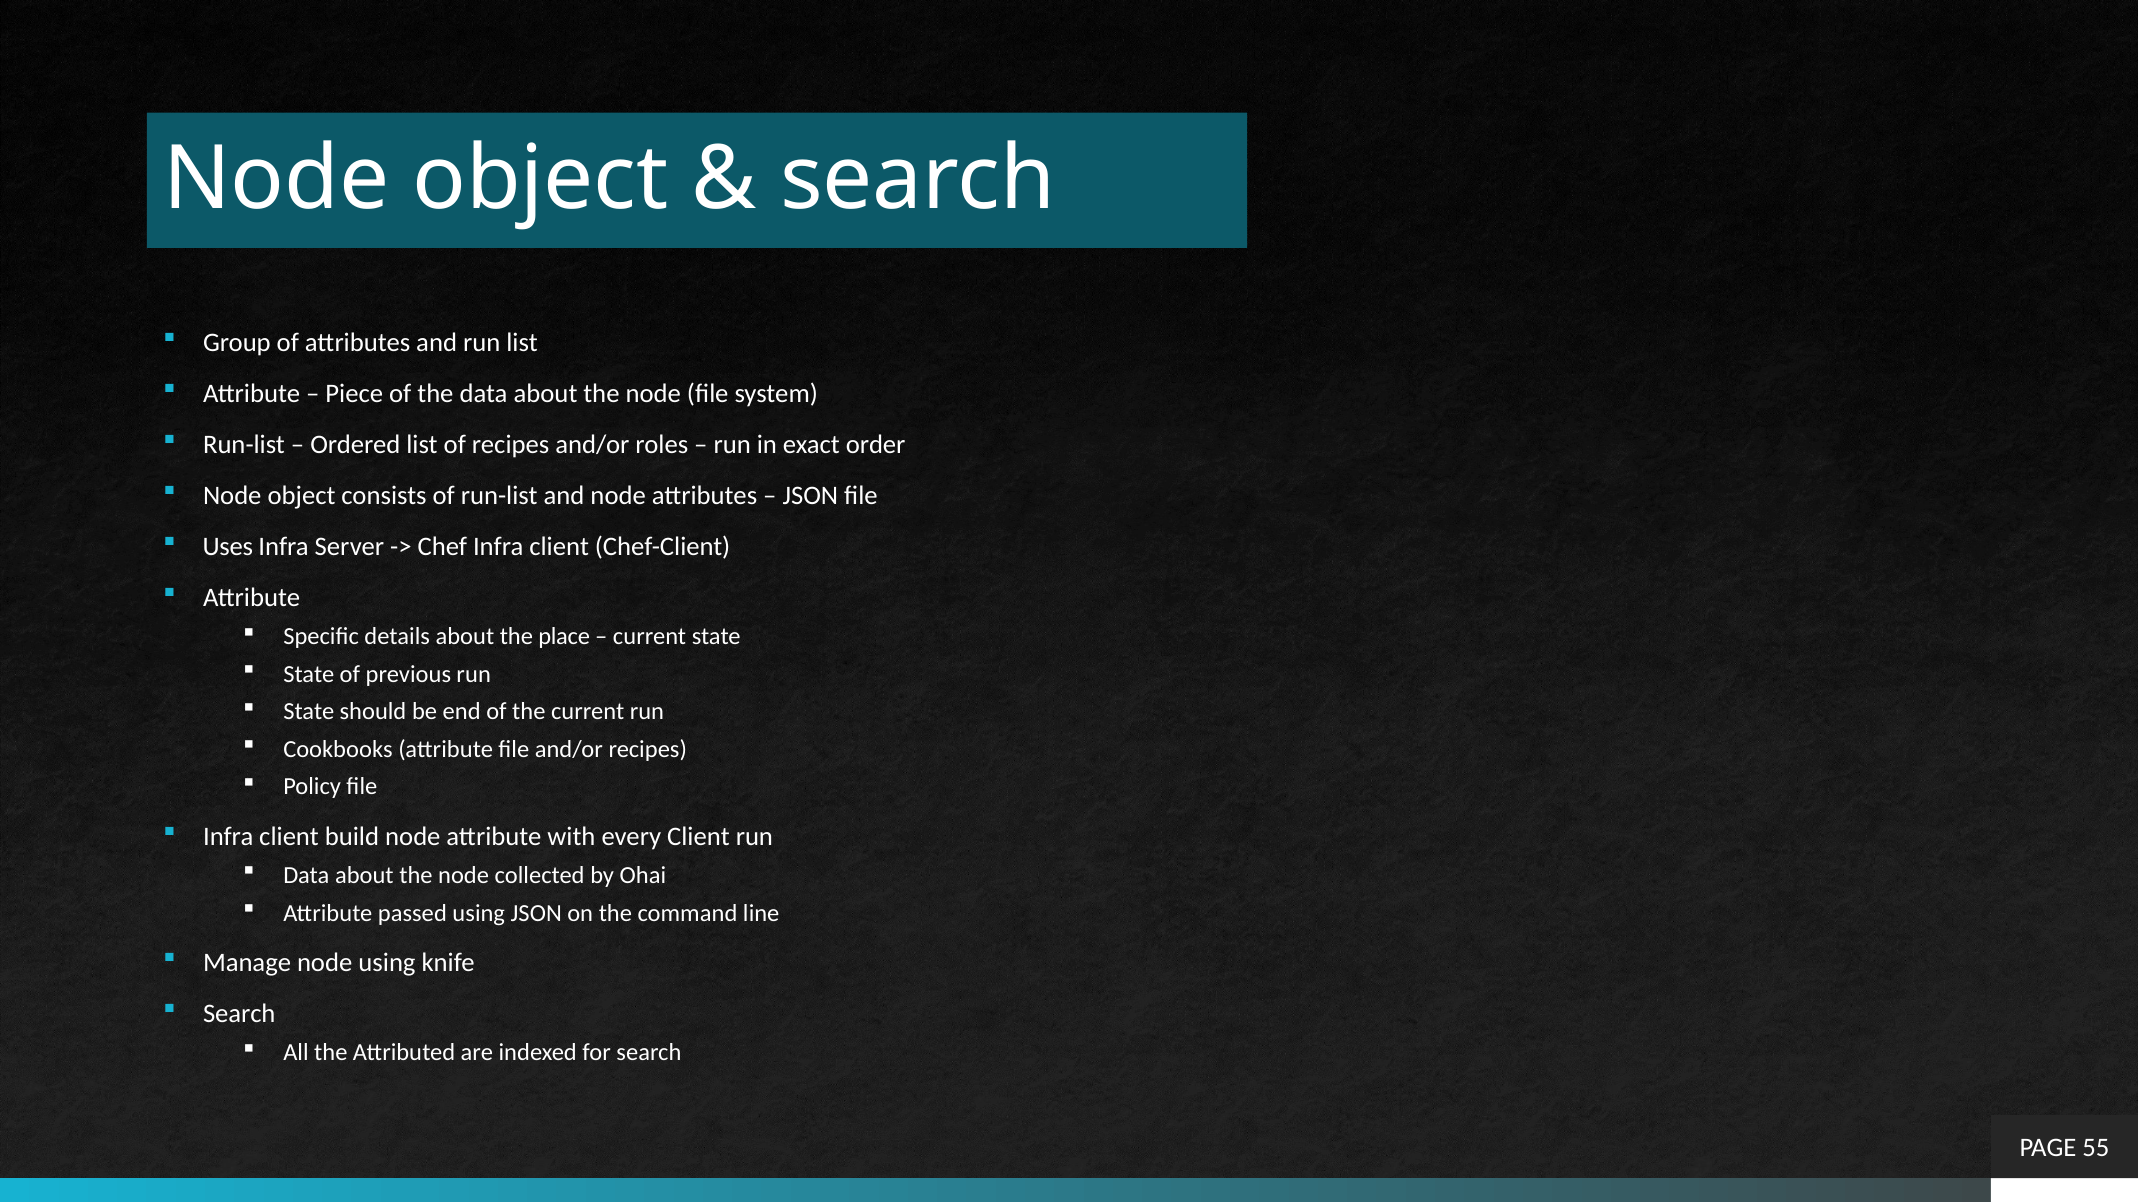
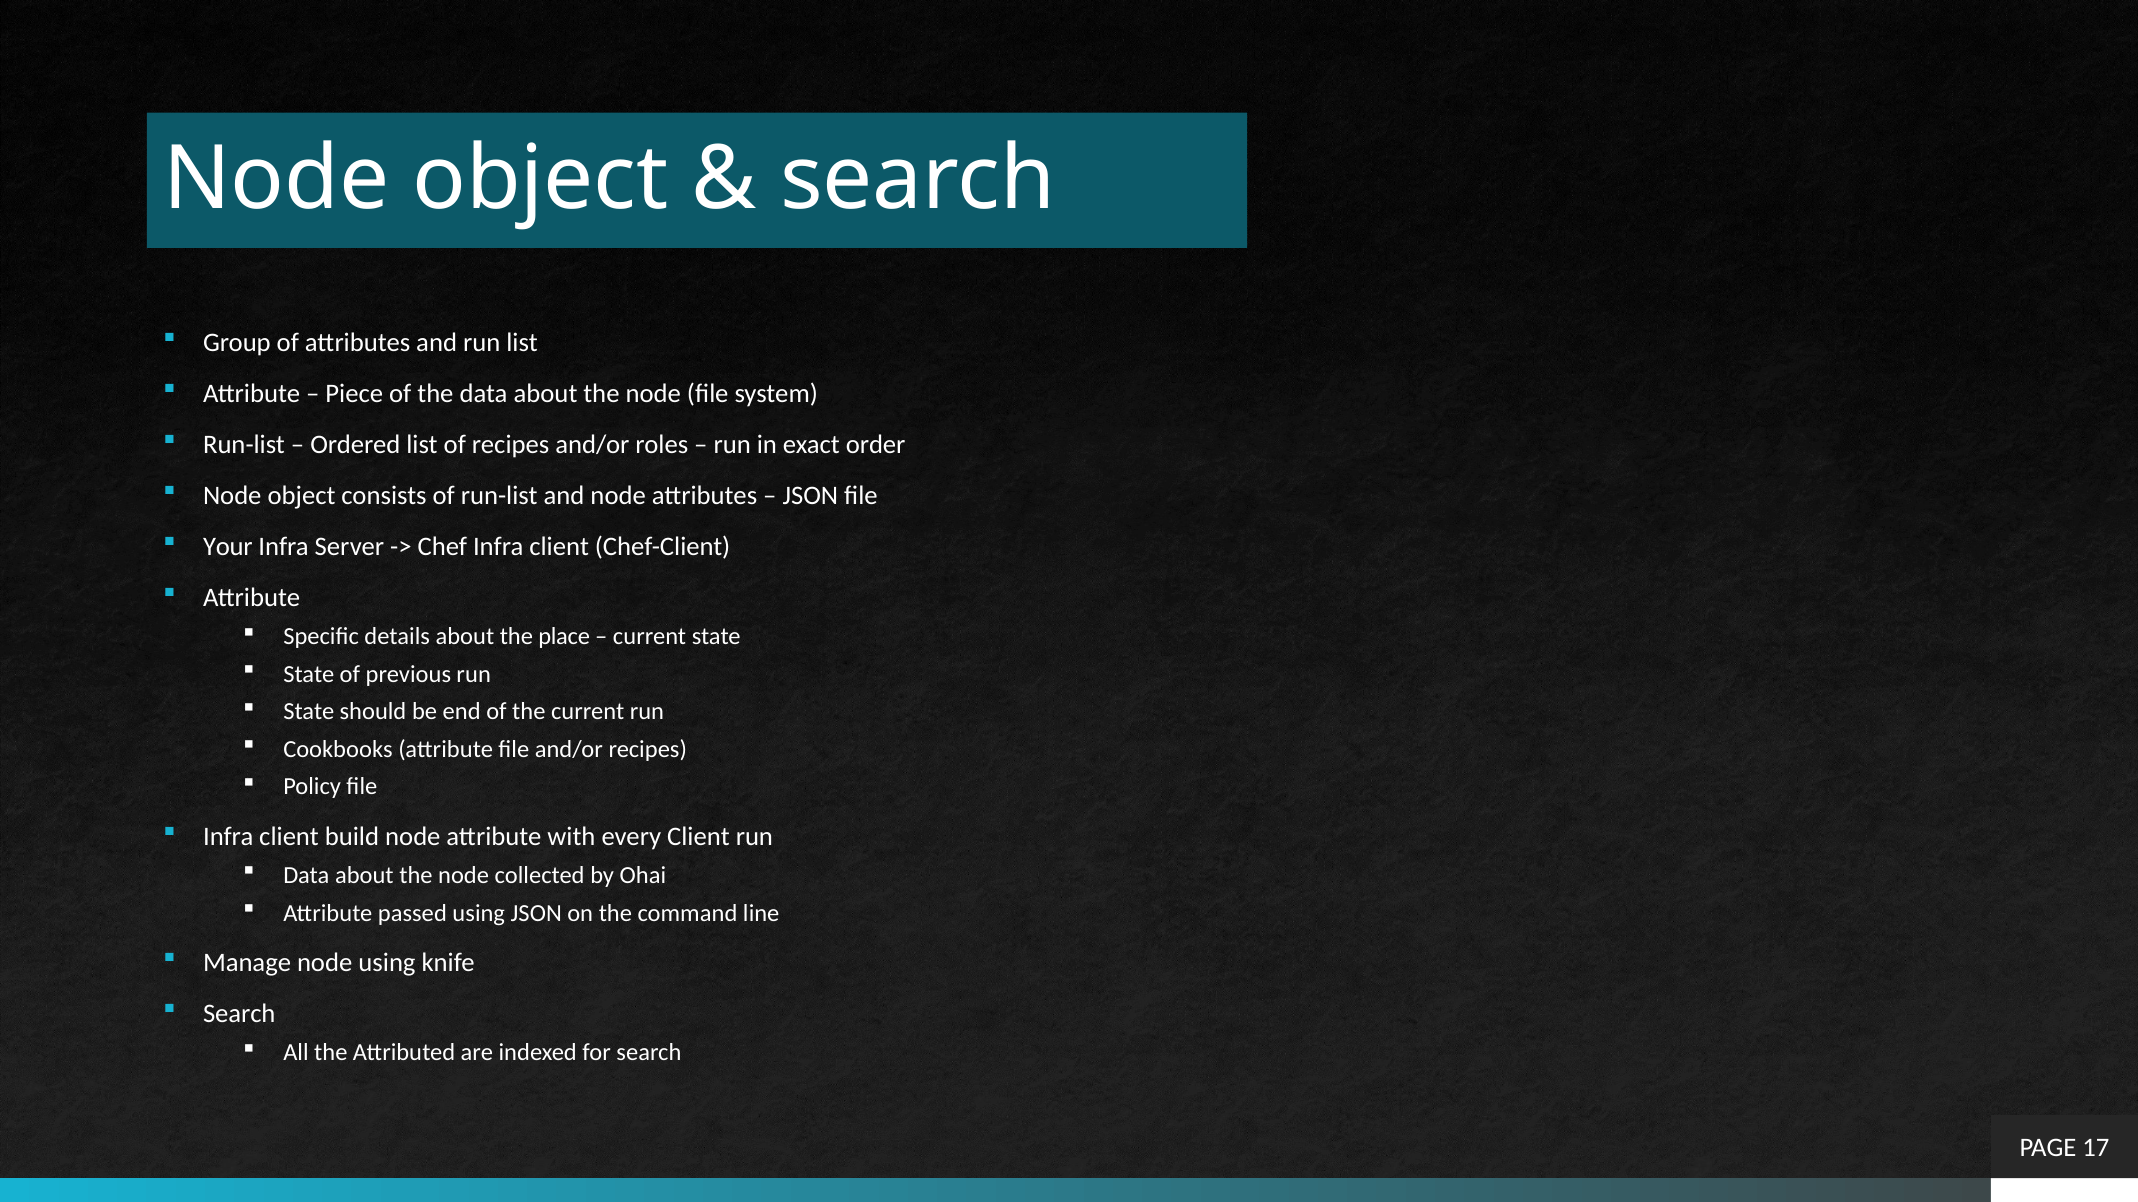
Uses: Uses -> Your (228, 547)
55: 55 -> 17 (2096, 1149)
